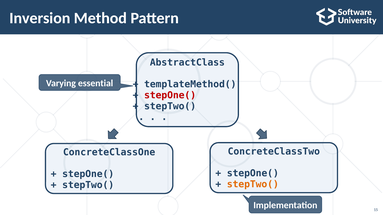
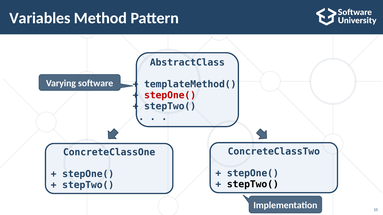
Inversion: Inversion -> Variables (40, 18)
essential: essential -> software (96, 83)
stepTwo( colour: orange -> black (253, 184)
